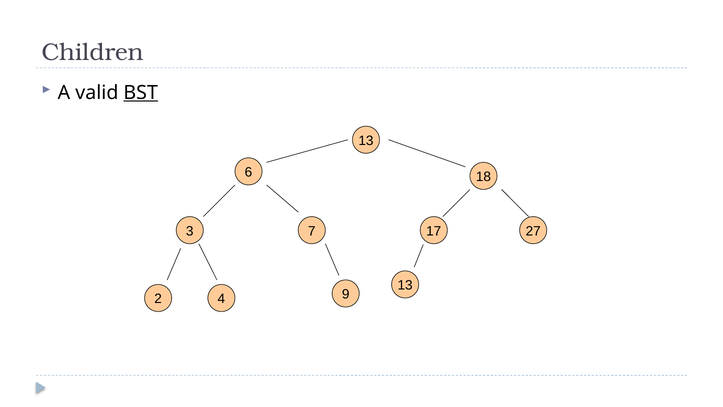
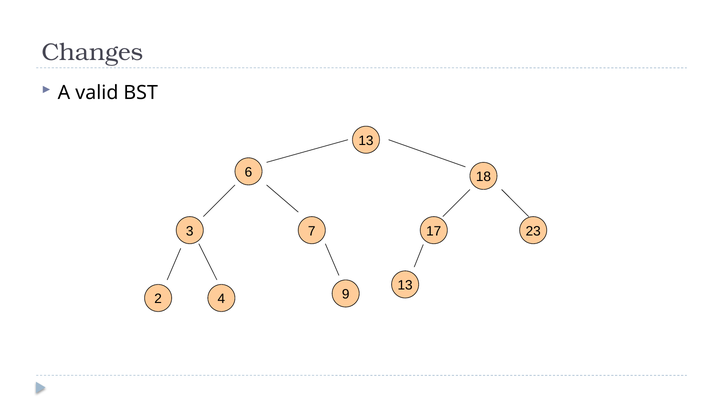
Children: Children -> Changes (92, 52)
BST underline: present -> none (141, 93)
27: 27 -> 23 (533, 231)
